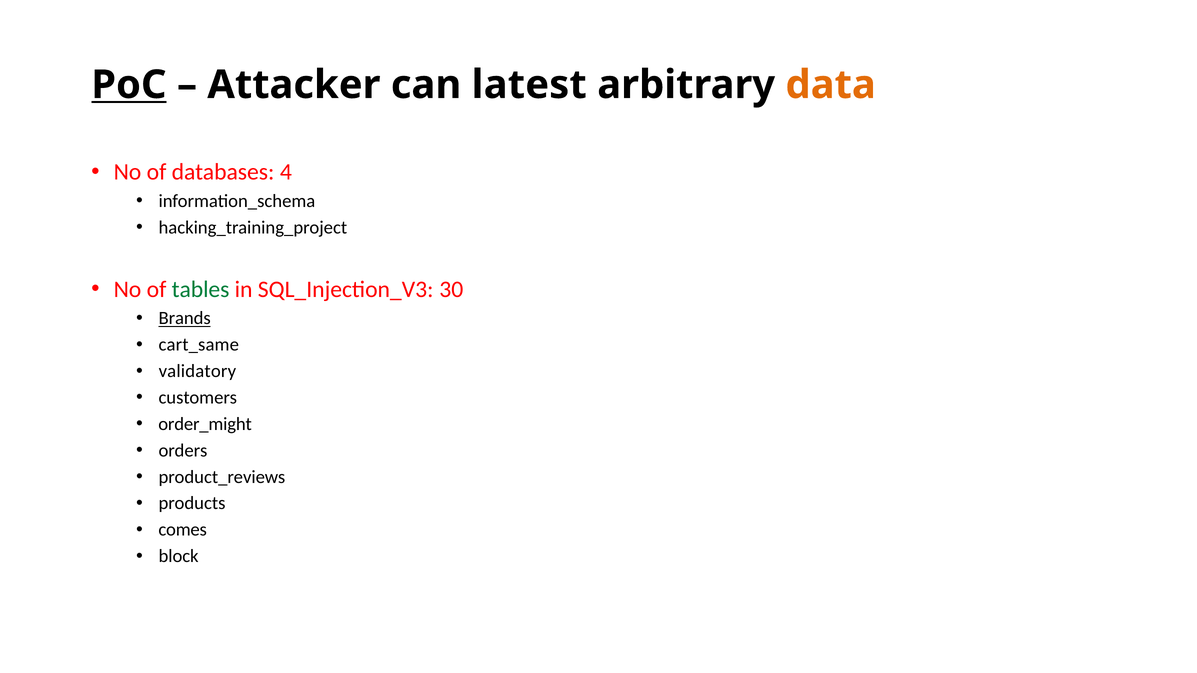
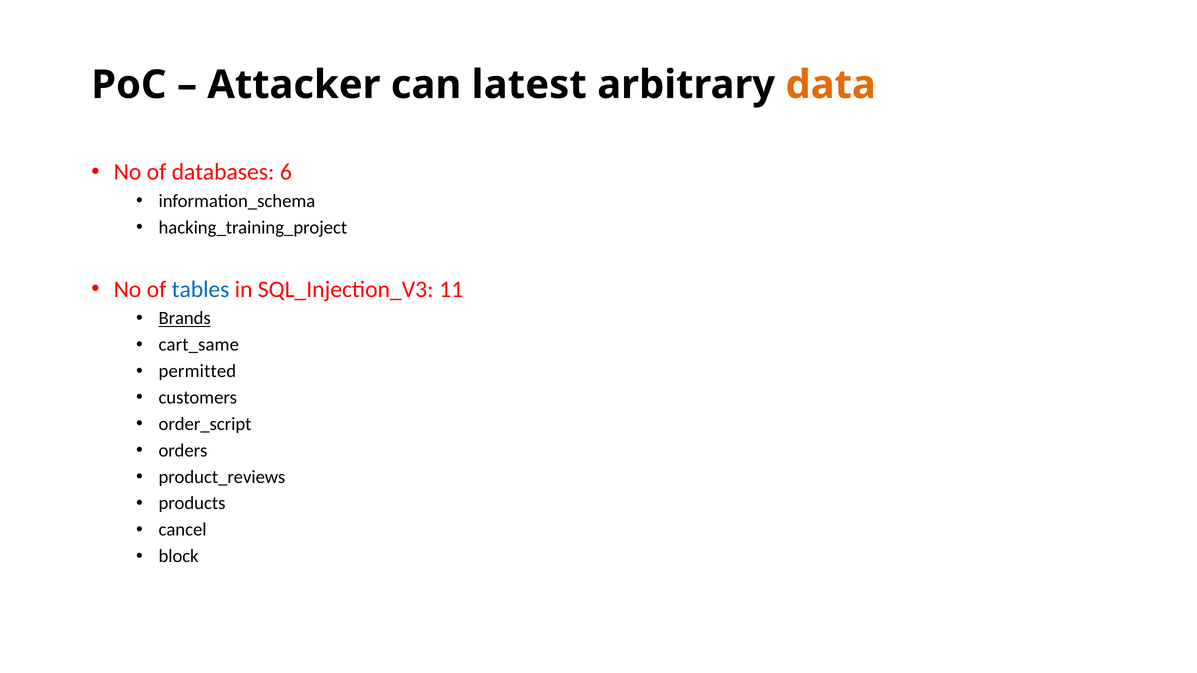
PoC underline: present -> none (129, 85)
4: 4 -> 6 (286, 172)
tables colour: green -> blue (201, 289)
30: 30 -> 11 (451, 289)
validatory: validatory -> permitted (197, 371)
order_might: order_might -> order_script (205, 424)
comes: comes -> cancel (183, 530)
